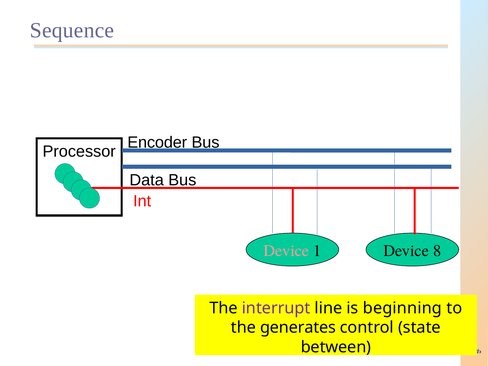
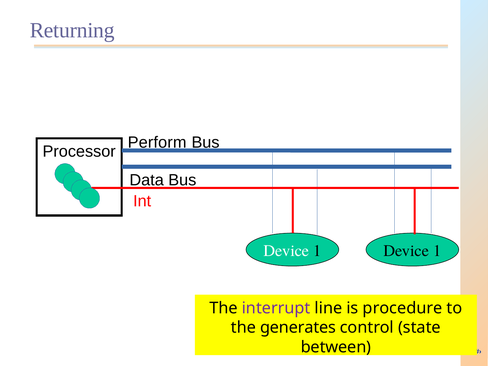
Sequence: Sequence -> Returning (72, 30)
Encoder: Encoder -> Perform (157, 143)
Device colour: pink -> white (286, 251)
1 Device 8: 8 -> 1 (437, 251)
beginning: beginning -> procedure (403, 308)
